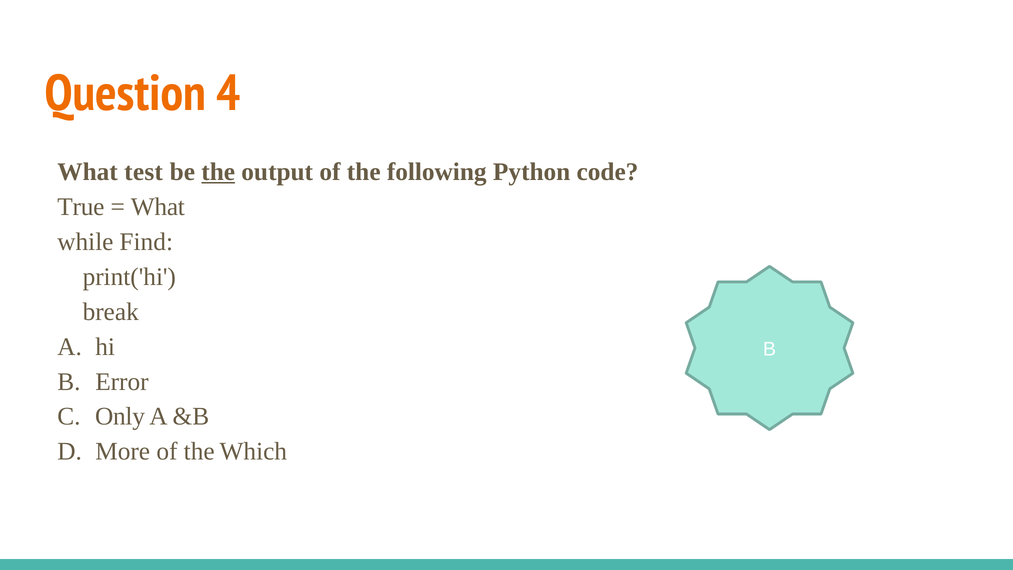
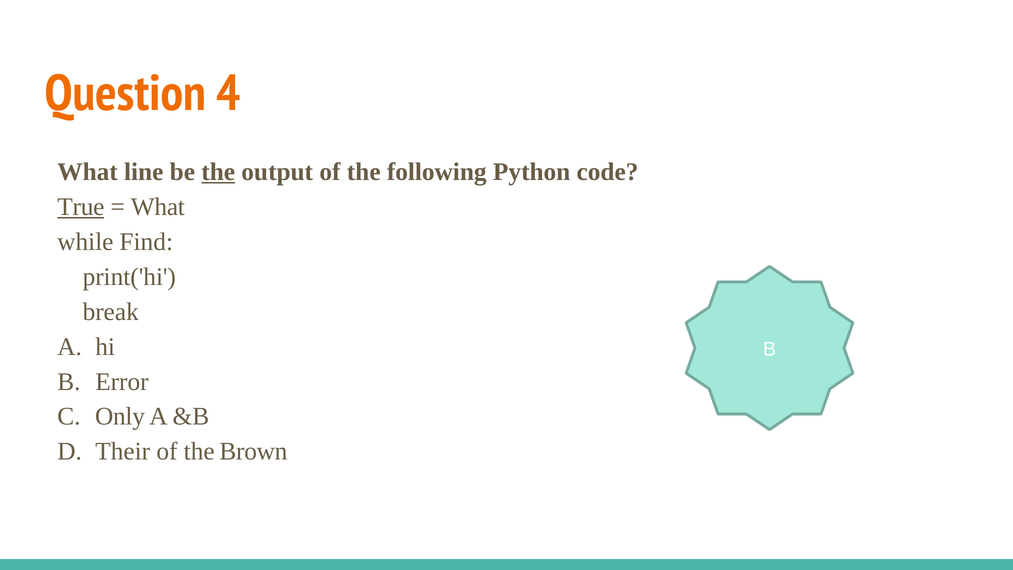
test: test -> line (144, 172)
True underline: none -> present (81, 207)
More: More -> Their (123, 451)
Which: Which -> Brown (253, 451)
